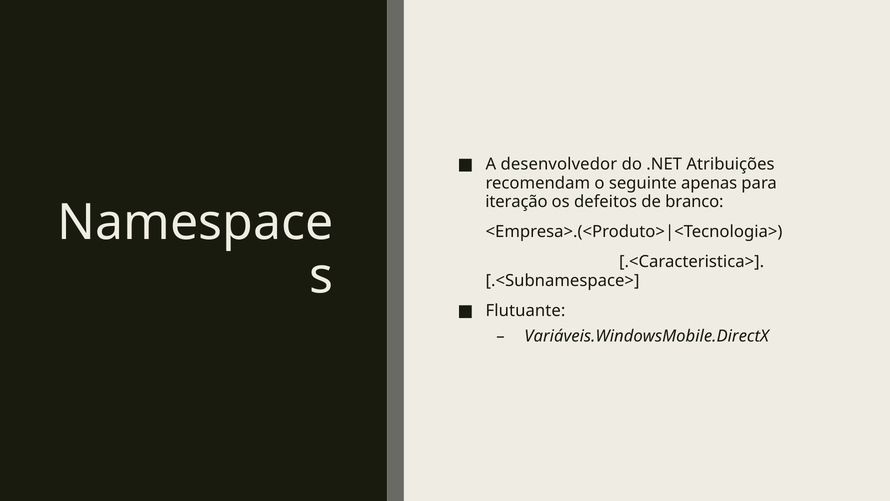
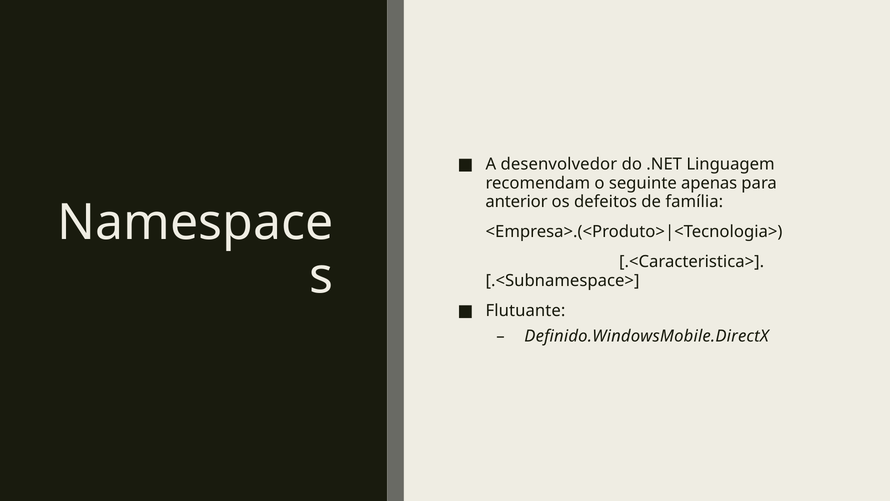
Atribuições: Atribuições -> Linguagem (731, 164)
iteração: iteração -> anterior (517, 202)
branco: branco -> família (694, 202)
Variáveis.WindowsMobile.DirectX: Variáveis.WindowsMobile.DirectX -> Definido.WindowsMobile.DirectX (647, 336)
